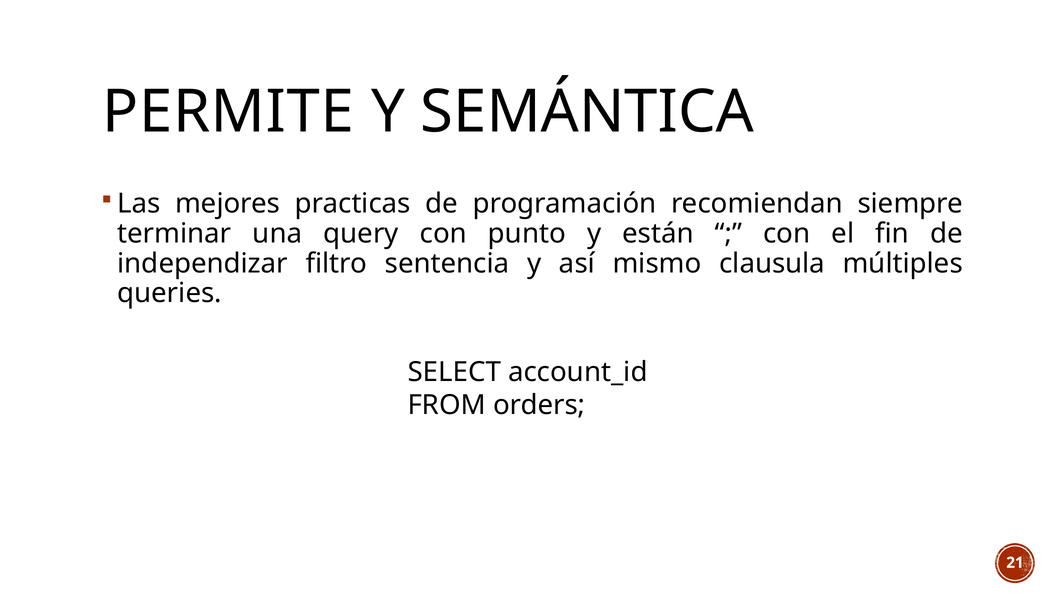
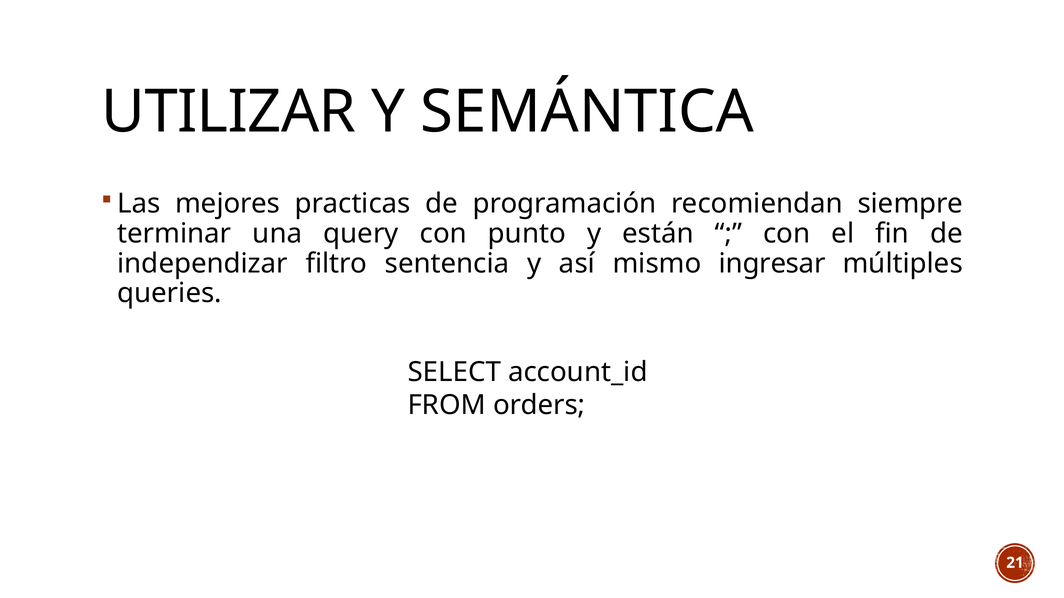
PERMITE: PERMITE -> UTILIZAR (229, 112)
clausula: clausula -> ingresar (772, 264)
